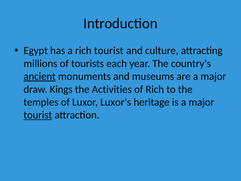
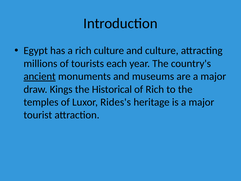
rich tourist: tourist -> culture (109, 51)
Activities: Activities -> Historical (112, 89)
Luxor's: Luxor's -> Rides's (116, 102)
tourist underline: present -> none (38, 115)
